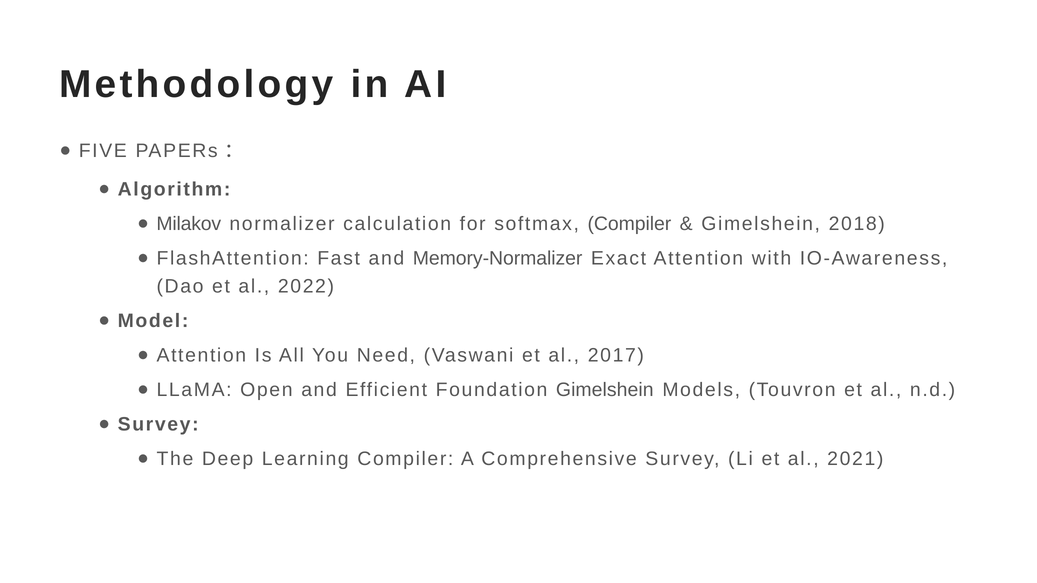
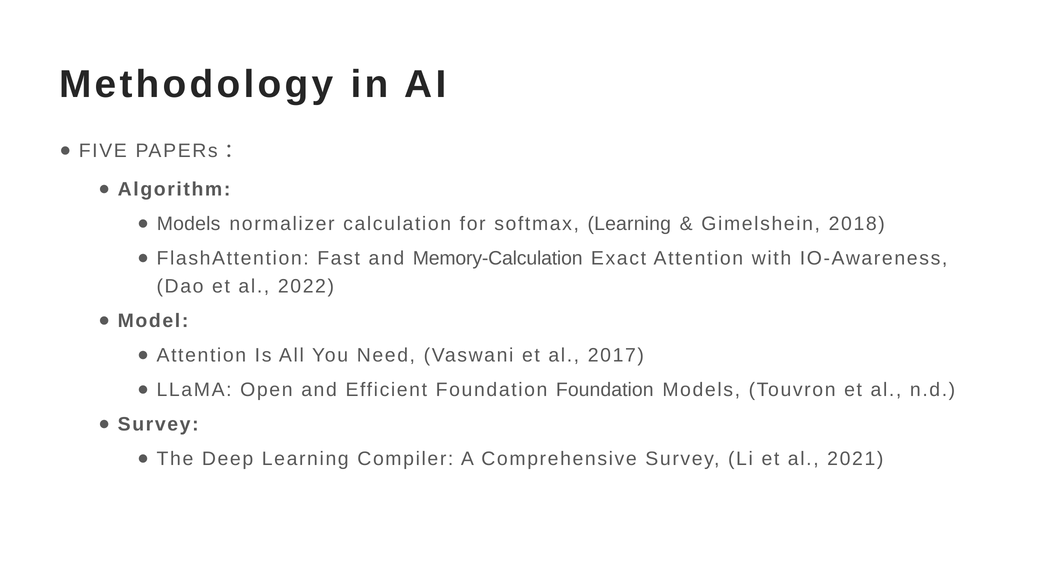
Milakov: Milakov -> Models (189, 224)
softmax Compiler: Compiler -> Learning (629, 224)
Memory-Normalizer: Memory-Normalizer -> Memory-Calculation (498, 259)
Foundation Gimelshein: Gimelshein -> Foundation (605, 390)
